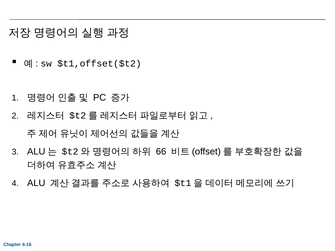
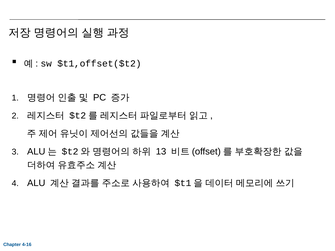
66: 66 -> 13 (161, 152)
